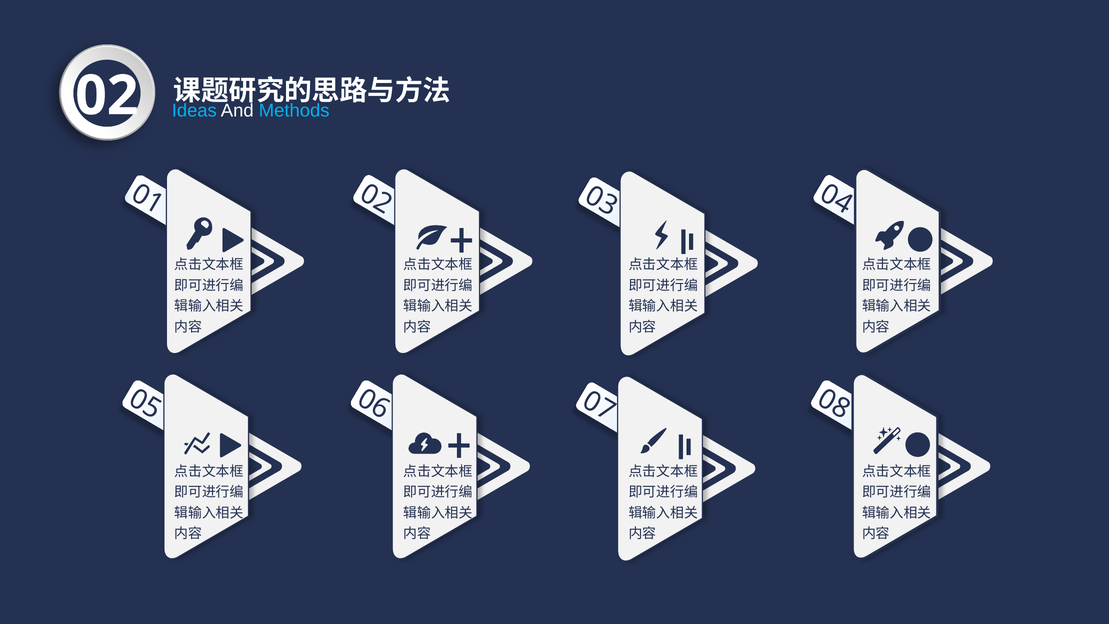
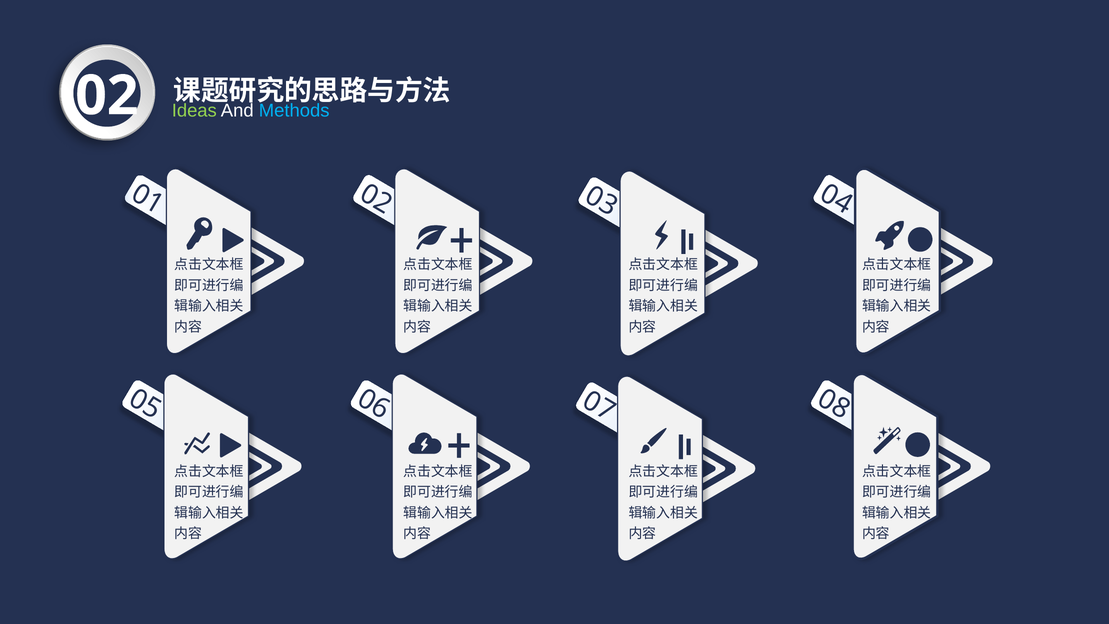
Ideas colour: light blue -> light green (194, 111)
